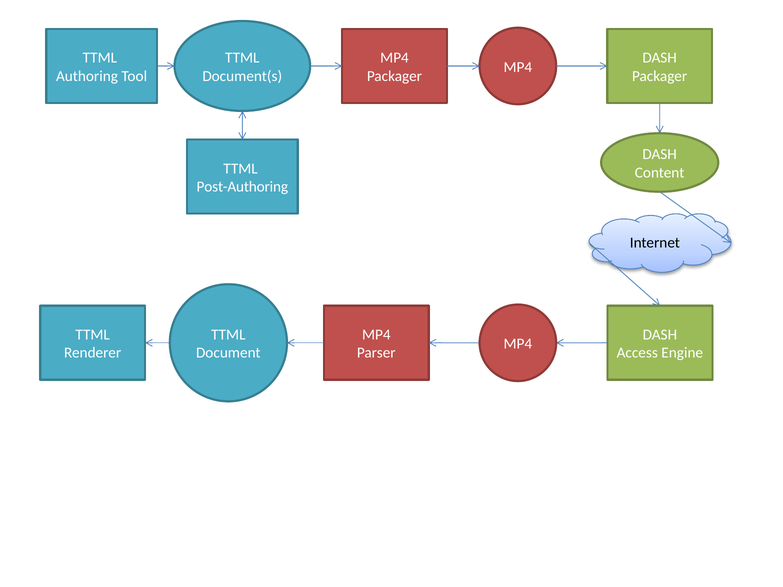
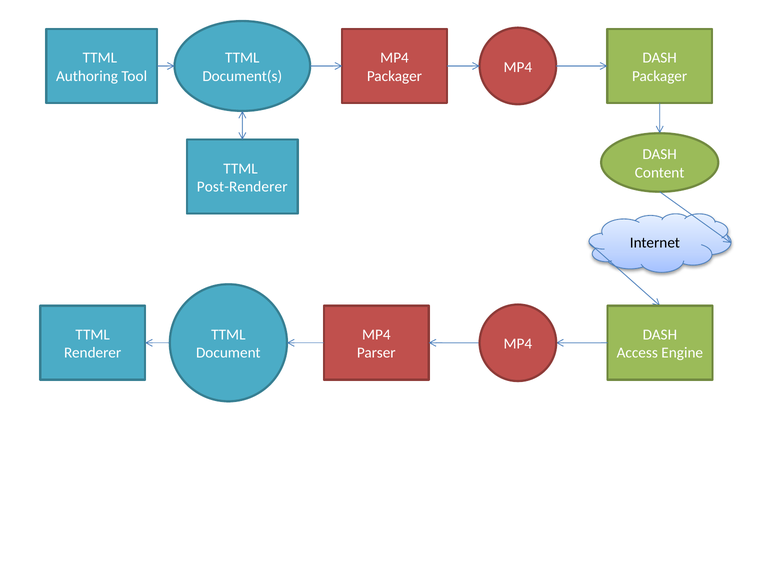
Post-Authoring: Post-Authoring -> Post-Renderer (242, 187)
